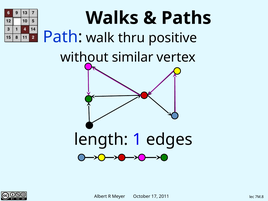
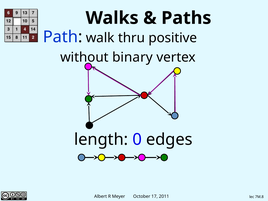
similar: similar -> binary (132, 57)
1: 1 -> 0 (137, 140)
